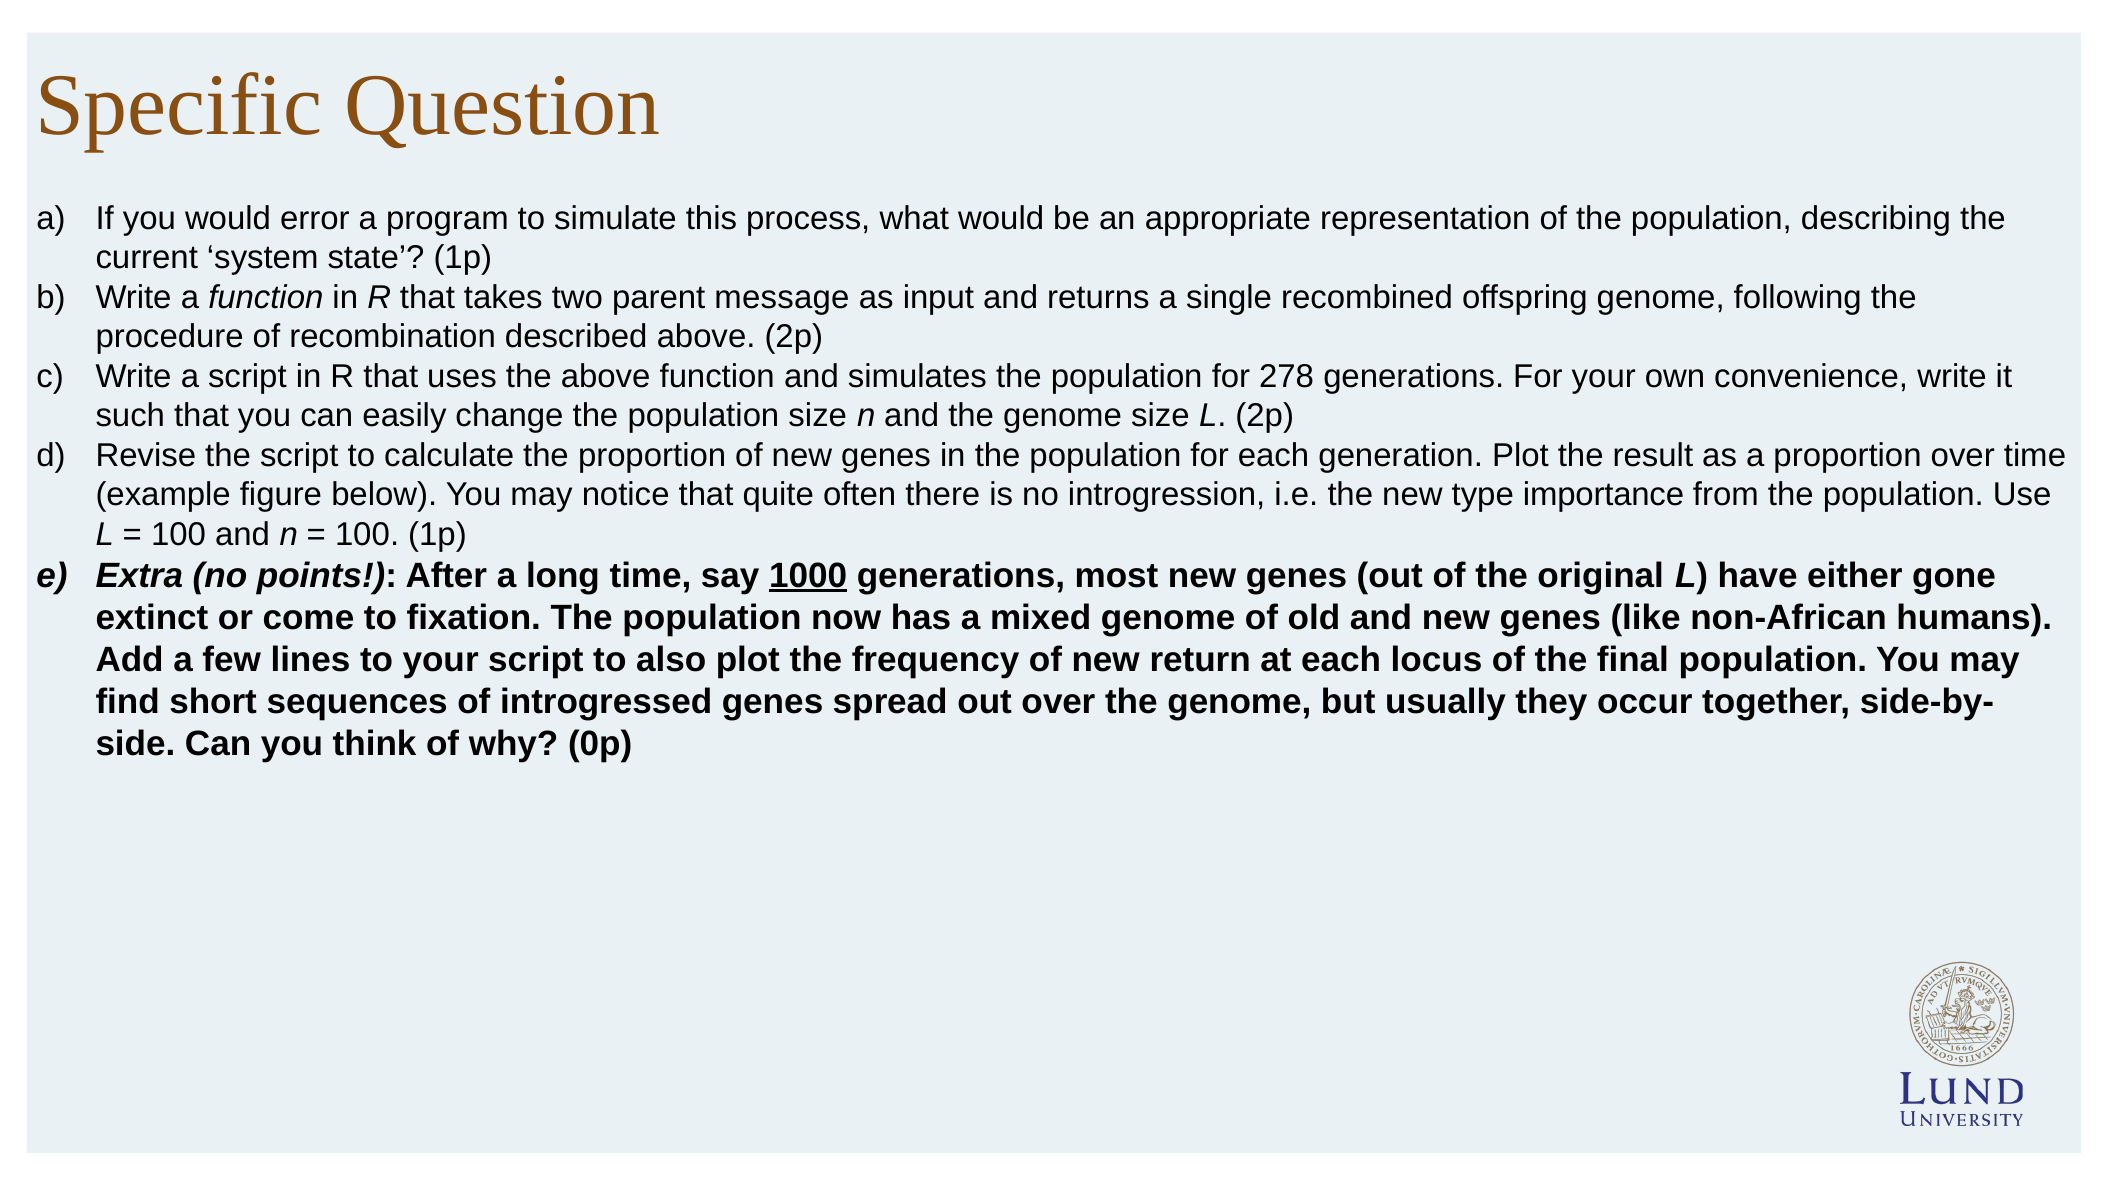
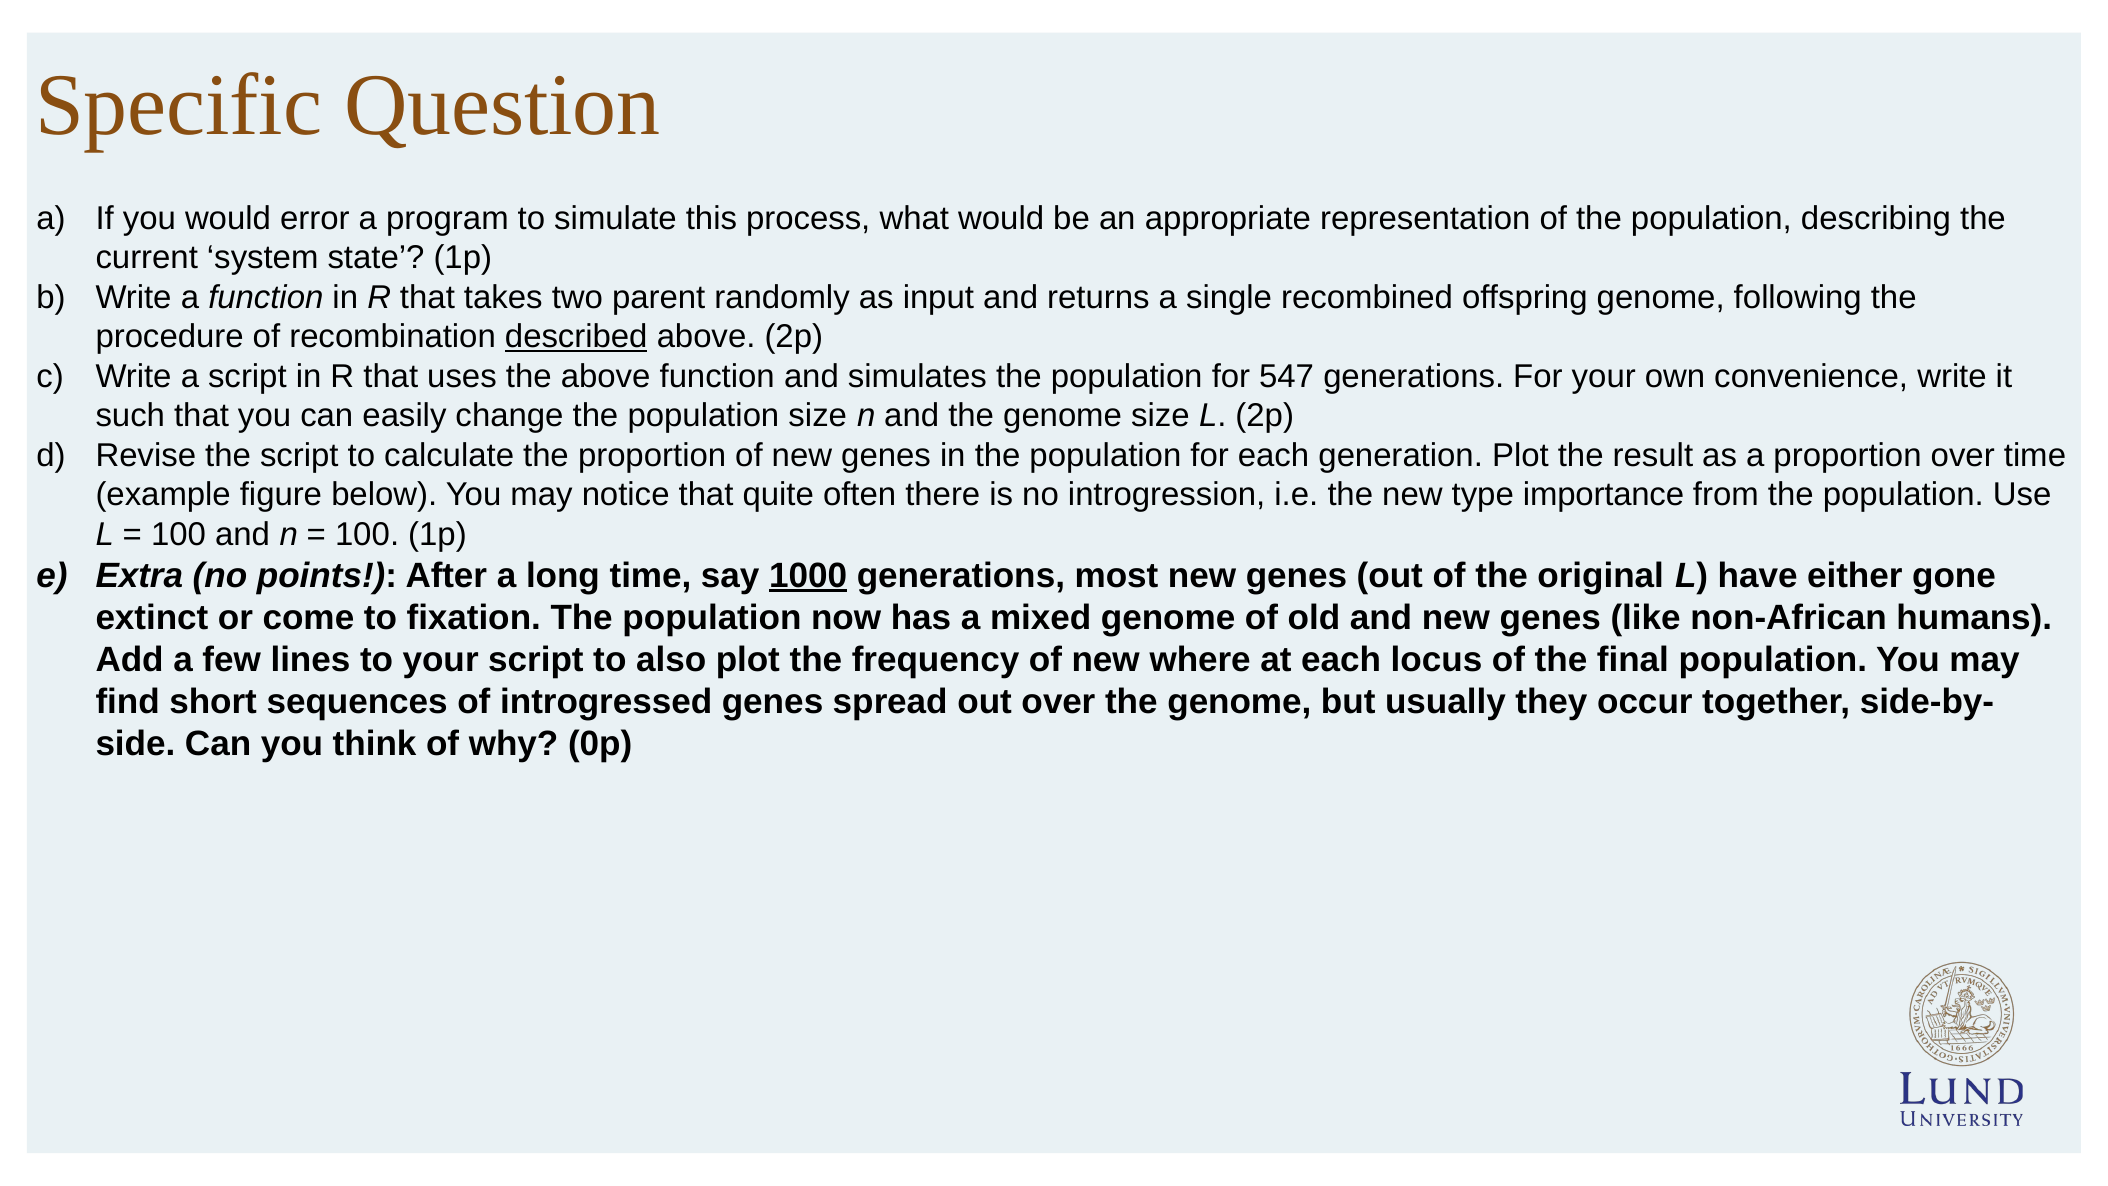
message: message -> randomly (782, 297)
described underline: none -> present (576, 337)
278: 278 -> 547 (1287, 376)
return: return -> where (1200, 660)
